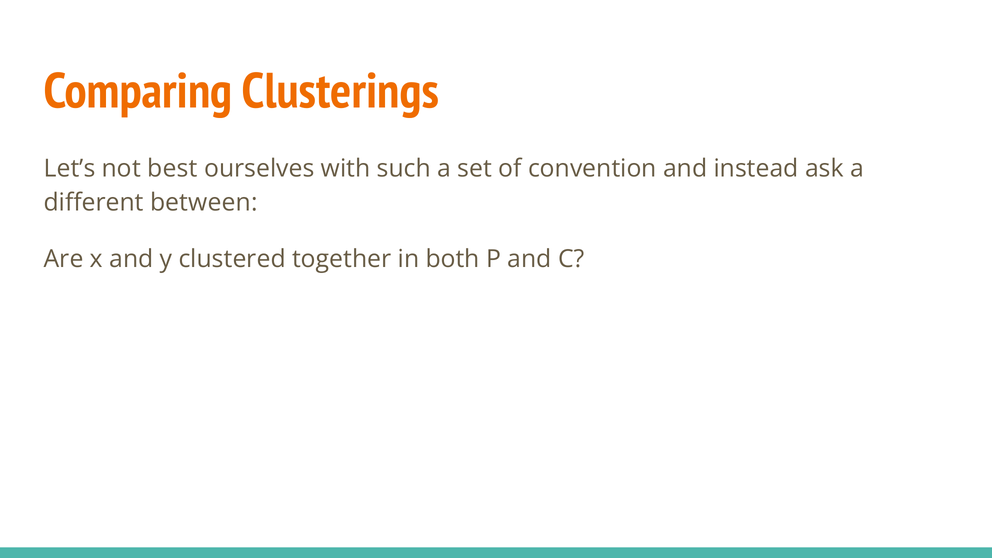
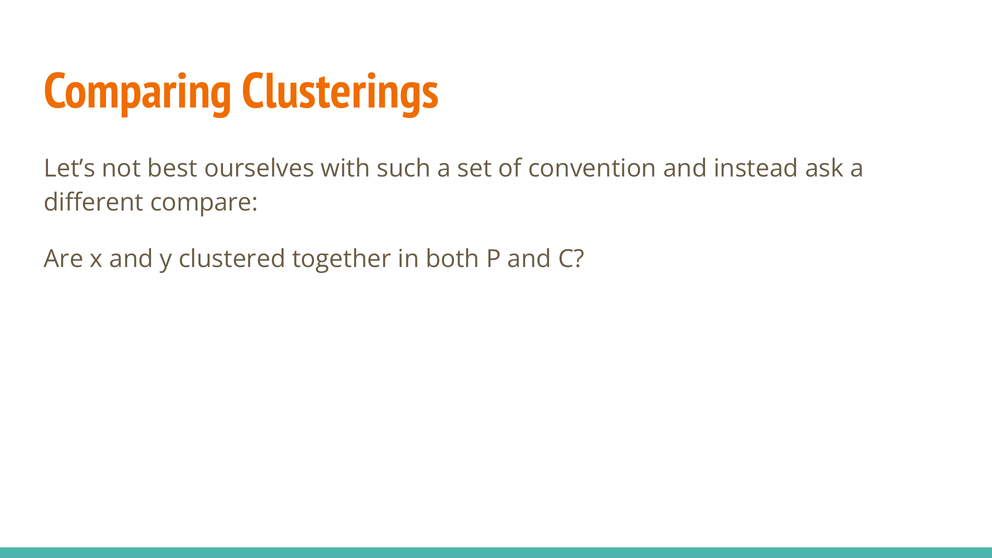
between: between -> compare (204, 203)
